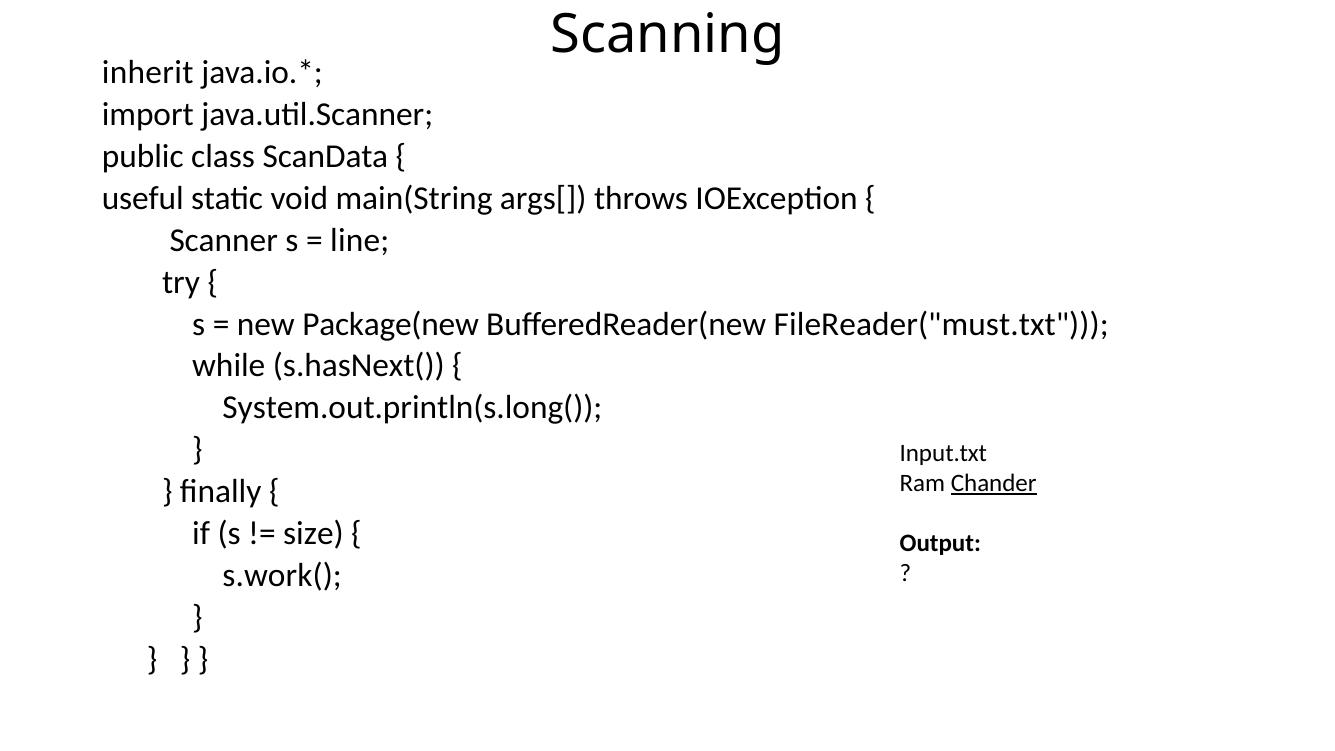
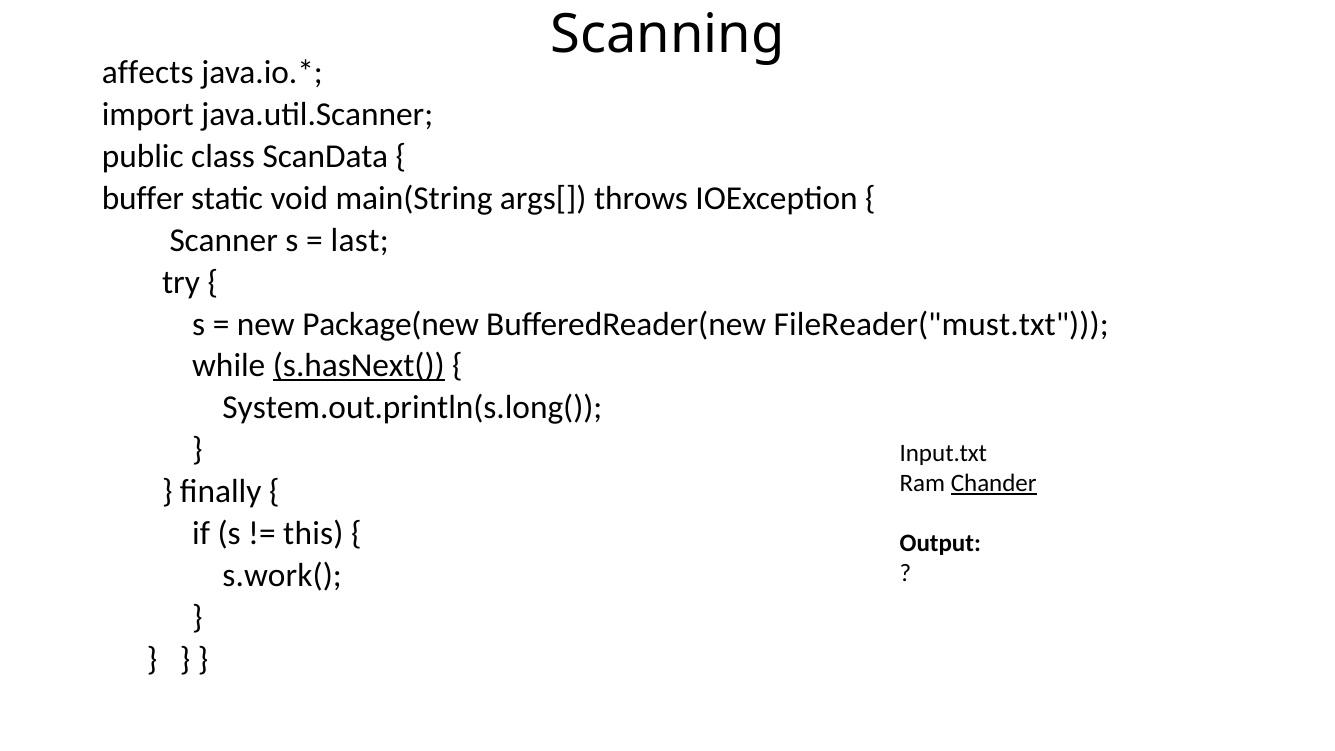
inherit: inherit -> affects (148, 72)
useful: useful -> buffer (143, 198)
line: line -> last (360, 240)
s.hasNext( underline: none -> present (359, 366)
size: size -> this (313, 534)
